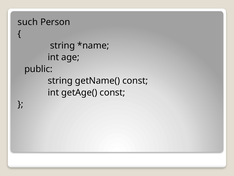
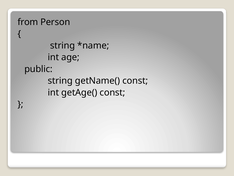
such: such -> from (28, 22)
